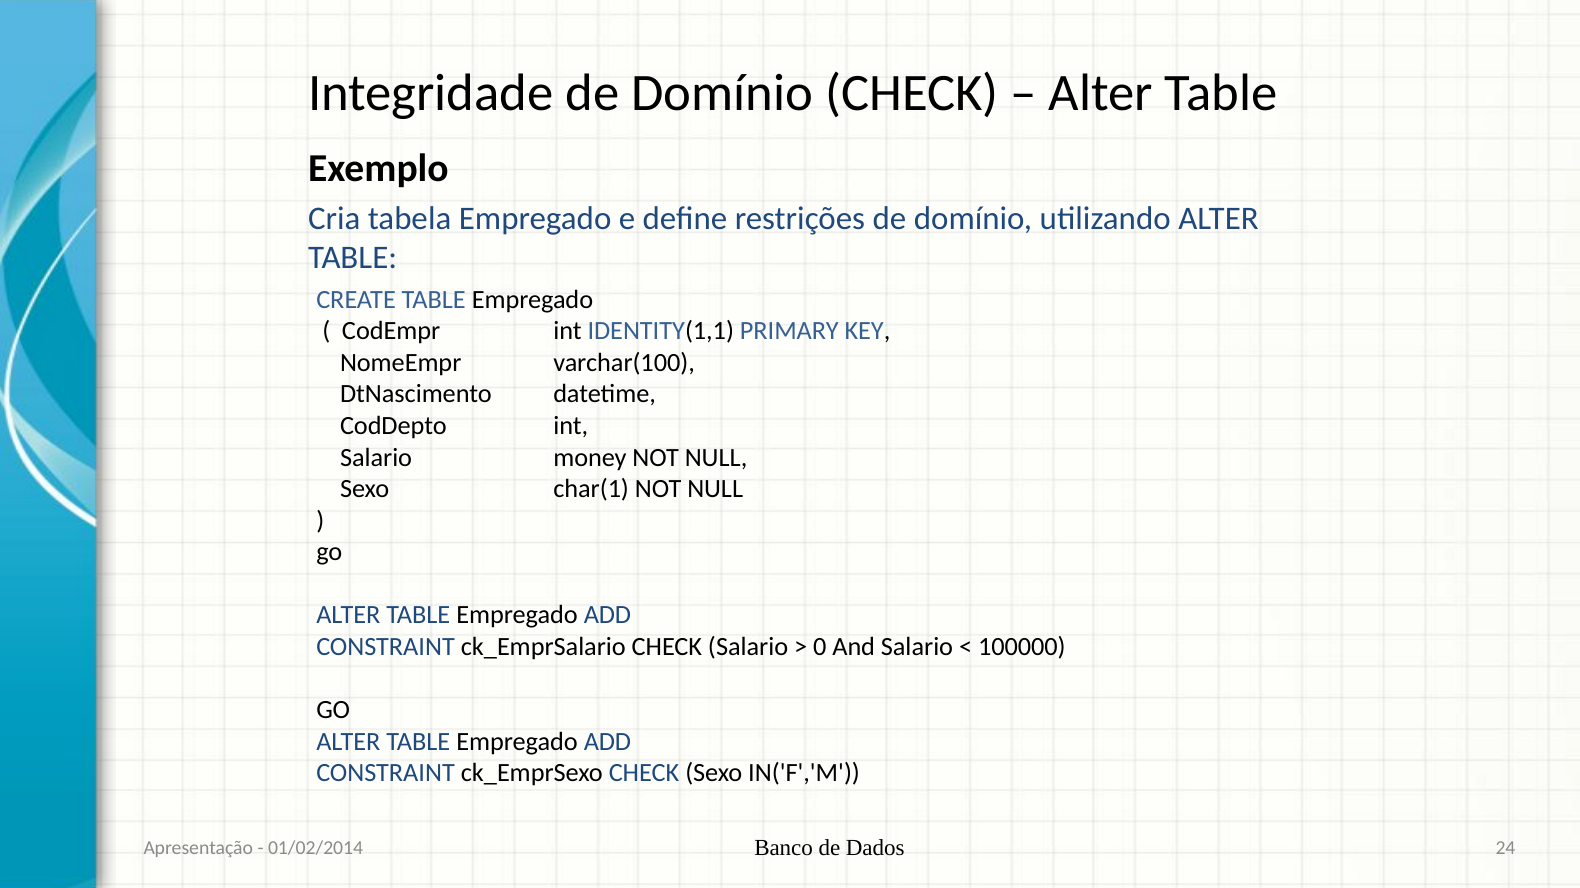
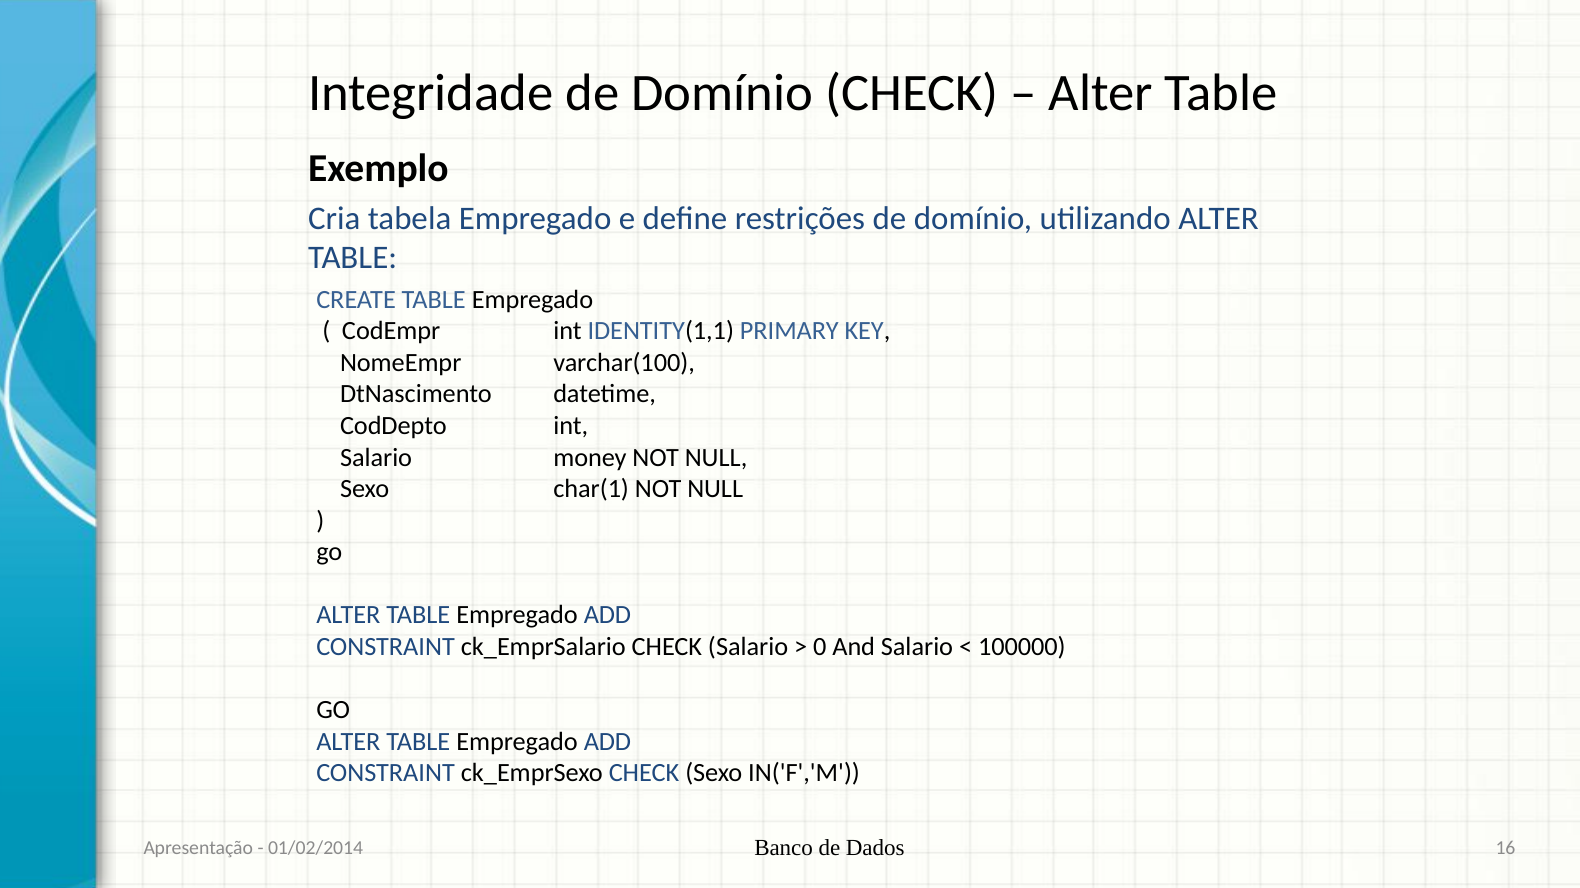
24: 24 -> 16 (1505, 849)
